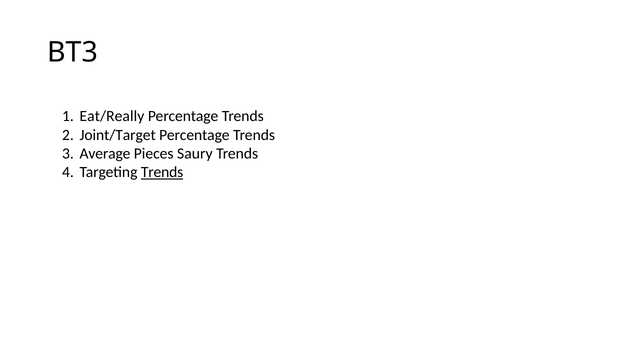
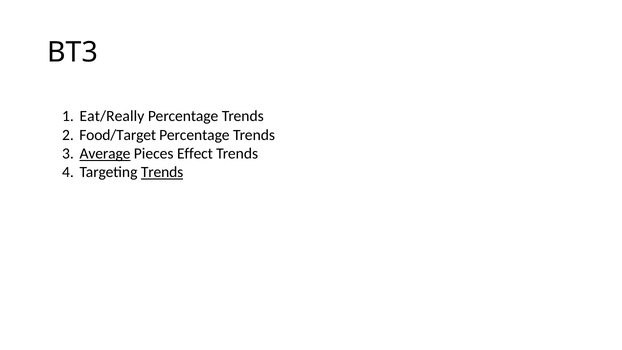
Joint/Target: Joint/Target -> Food/Target (118, 135)
Average underline: none -> present (105, 154)
Saury: Saury -> Effect (195, 154)
